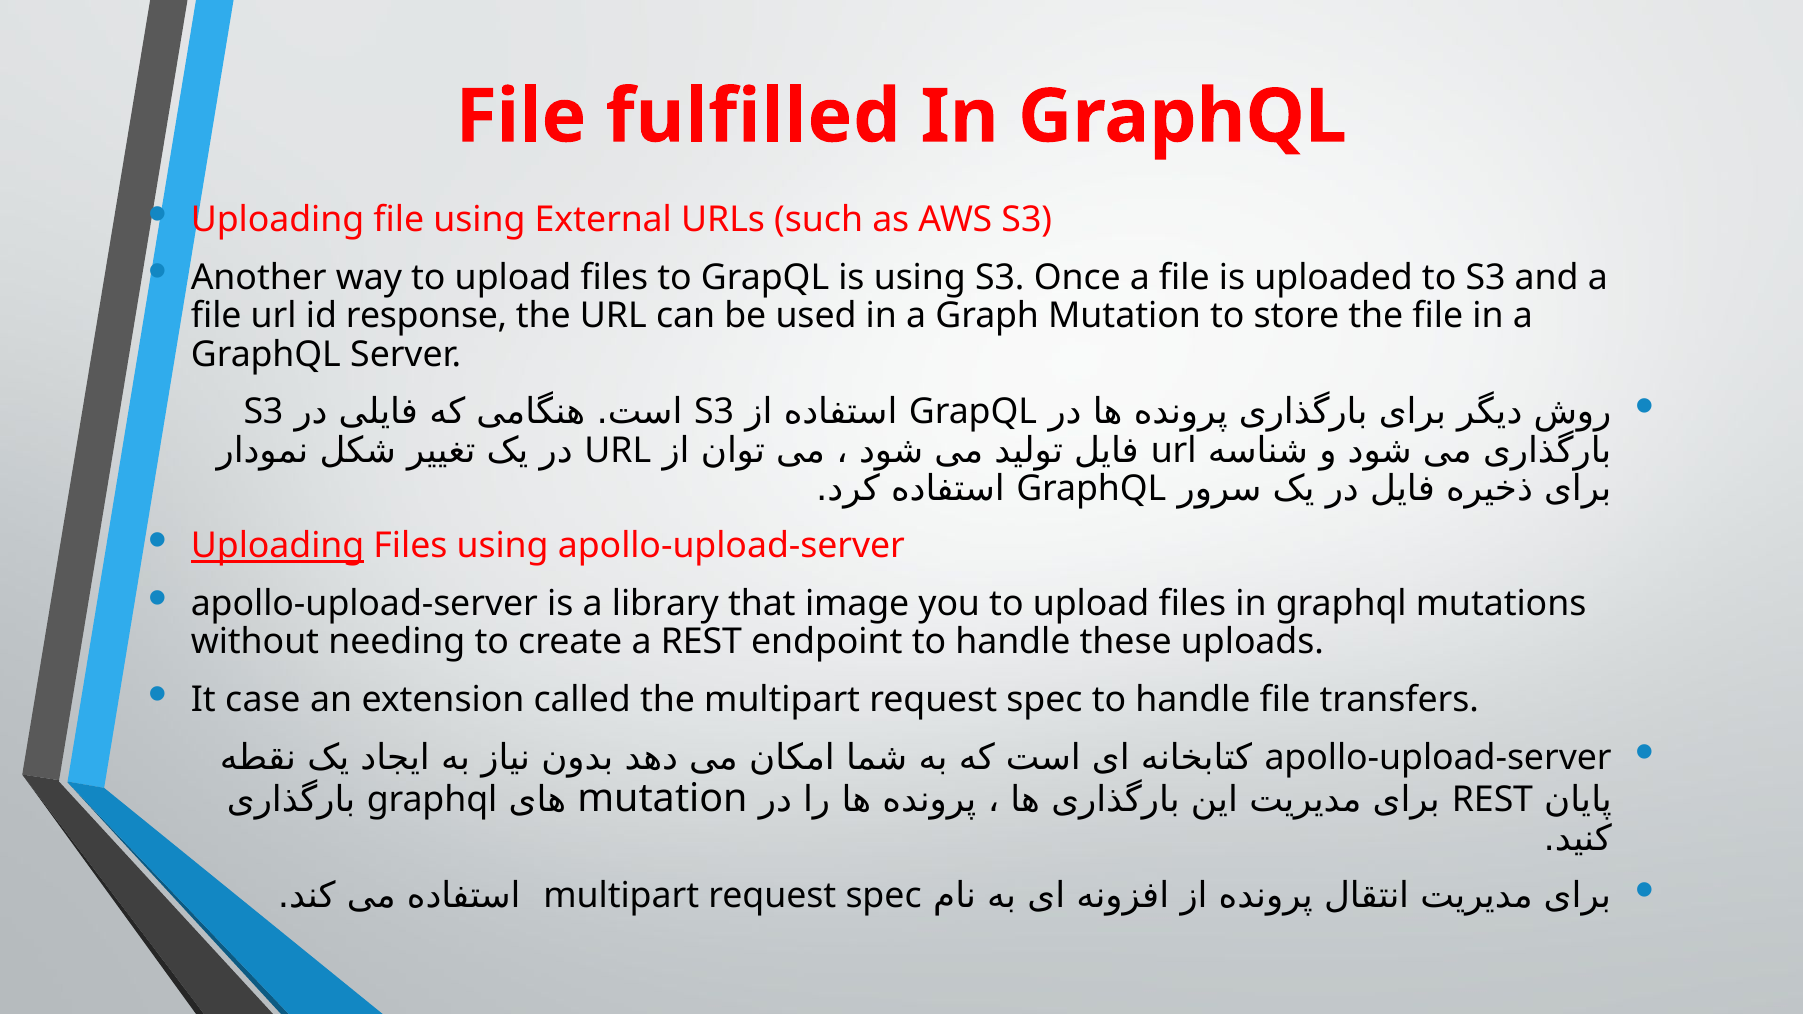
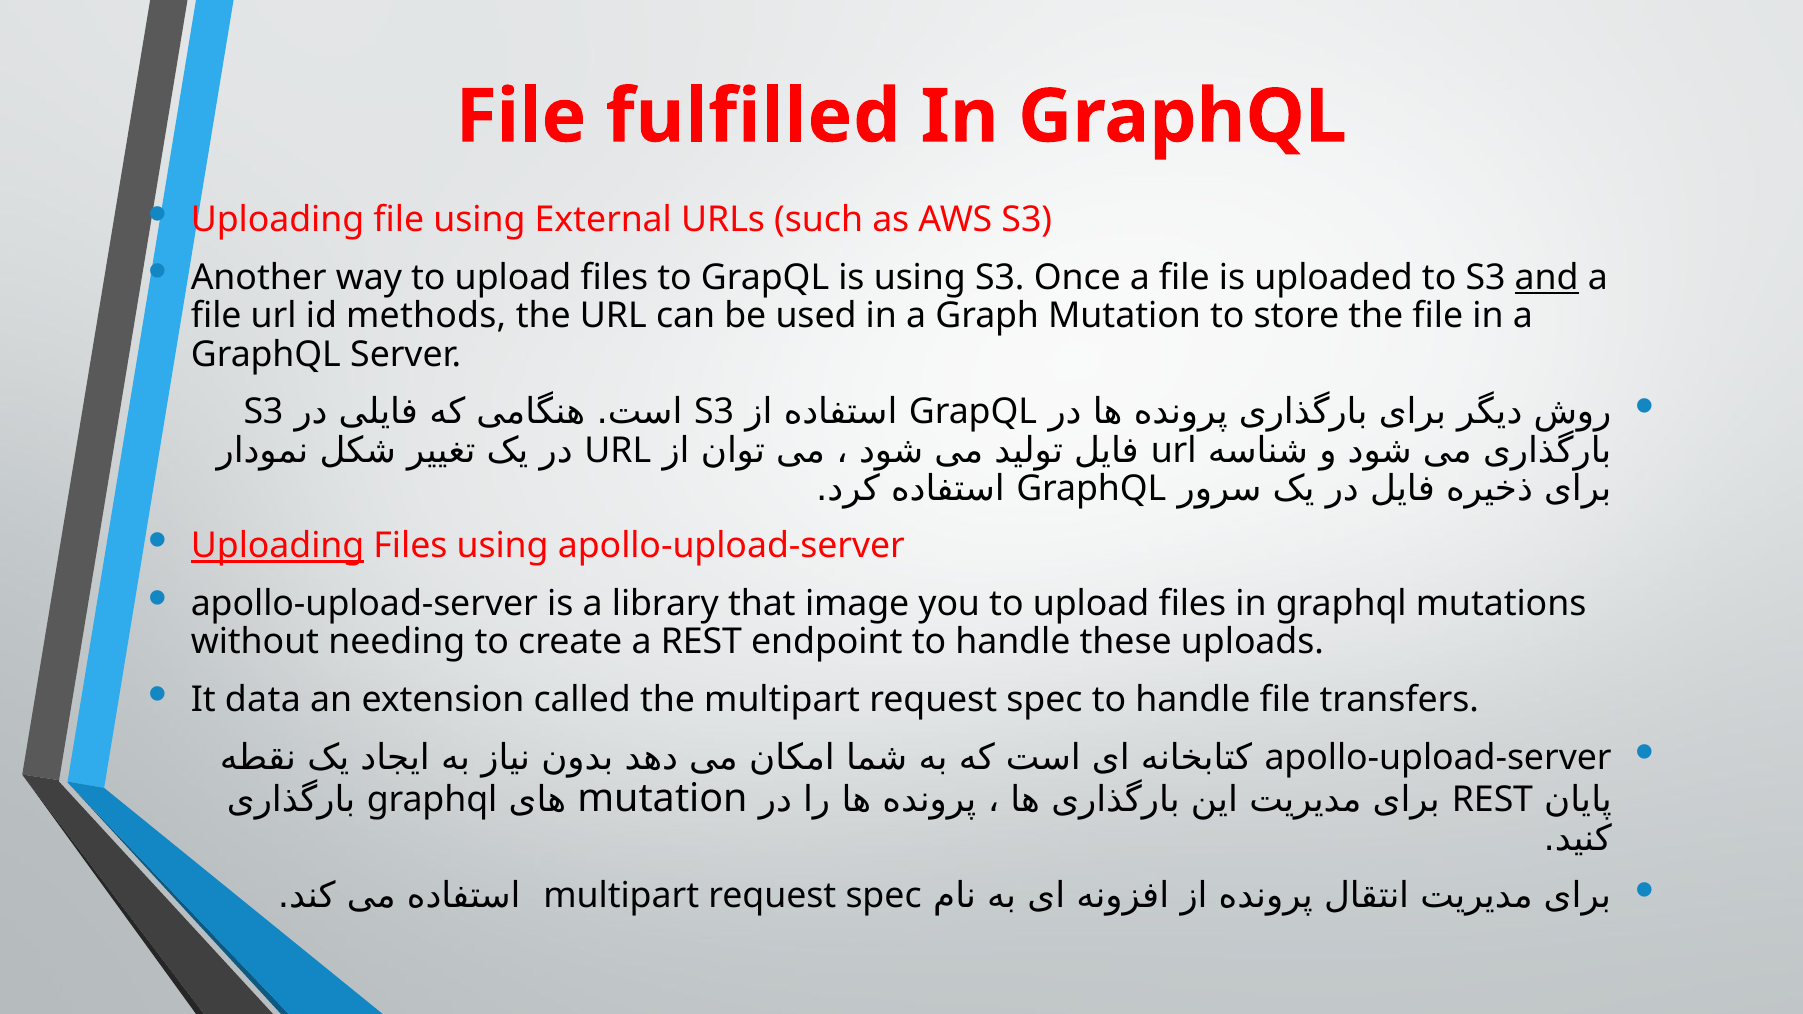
and underline: none -> present (1547, 277)
response: response -> methods (426, 316)
case: case -> data (263, 700)
